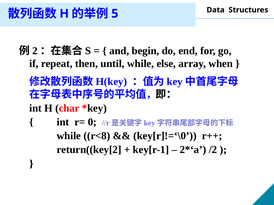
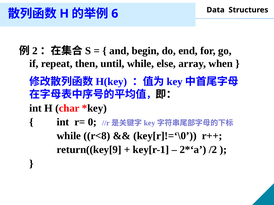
5: 5 -> 6 (115, 14)
return((key[2: return((key[2 -> return((key[9 (89, 150)
